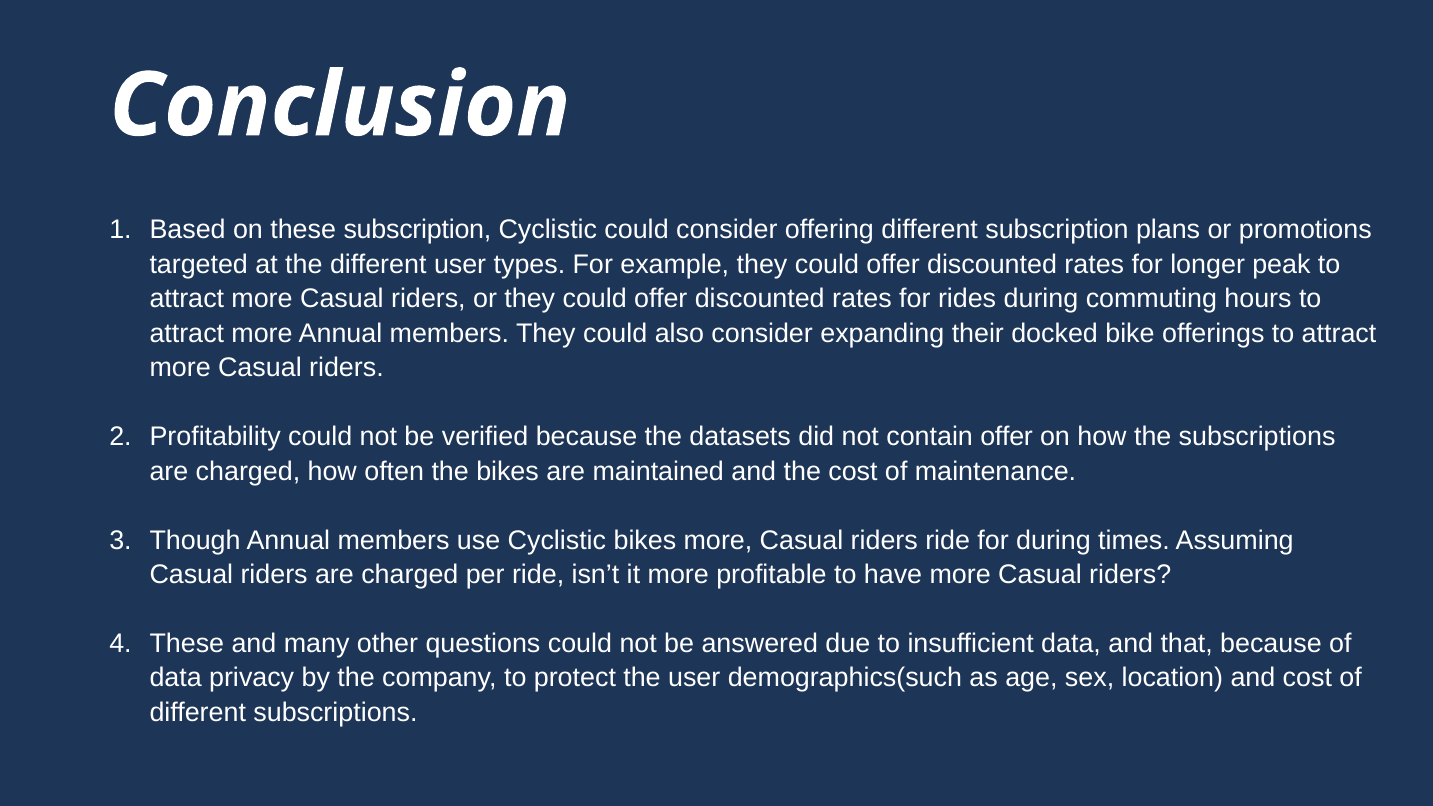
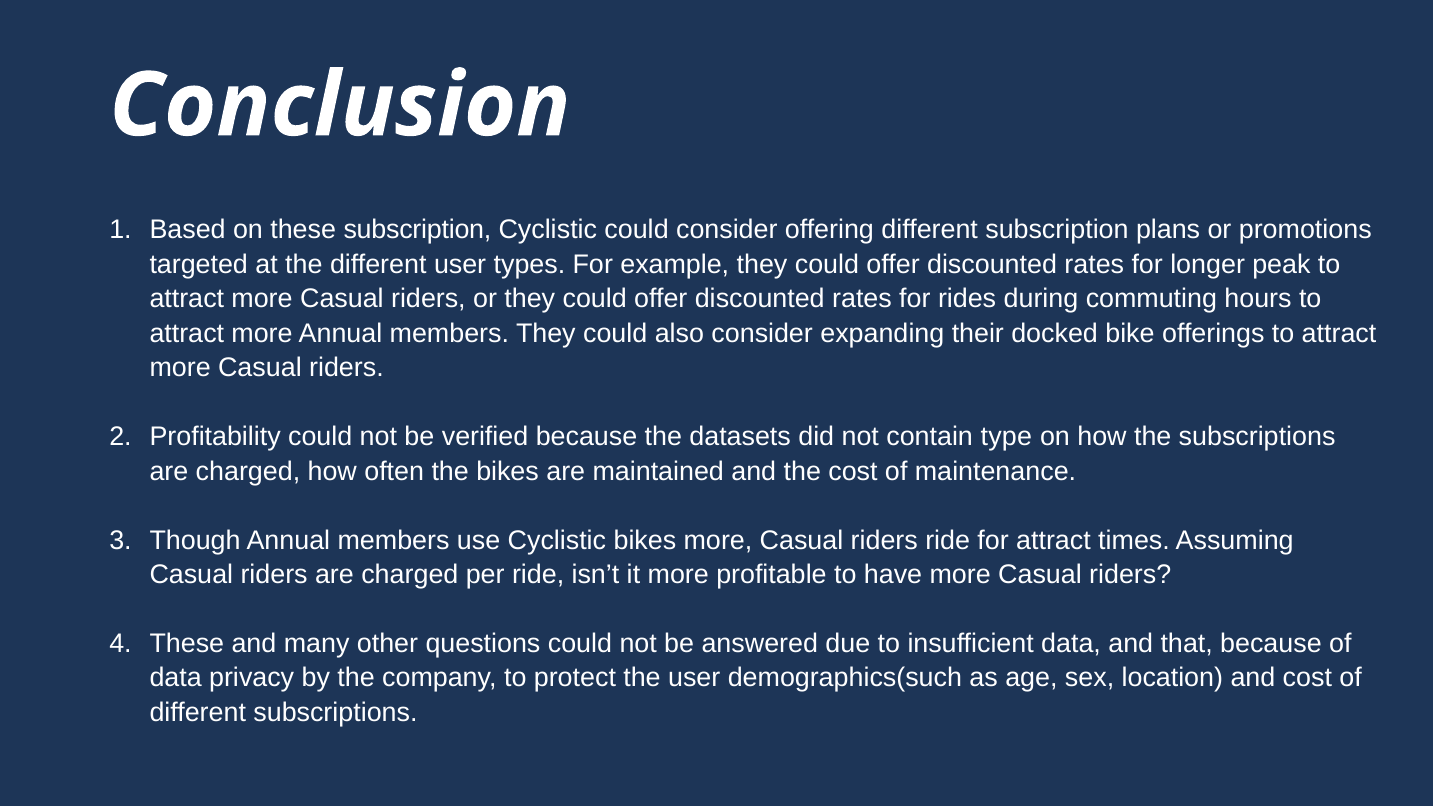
contain offer: offer -> type (1006, 437)
for during: during -> attract (1053, 540)
